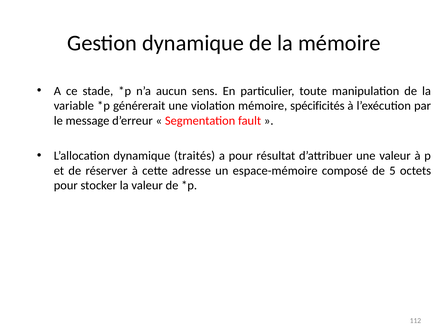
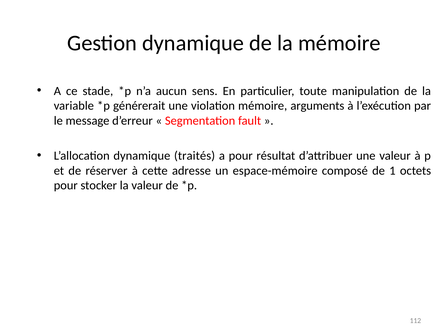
spécificités: spécificités -> arguments (317, 106)
5: 5 -> 1 (392, 171)
